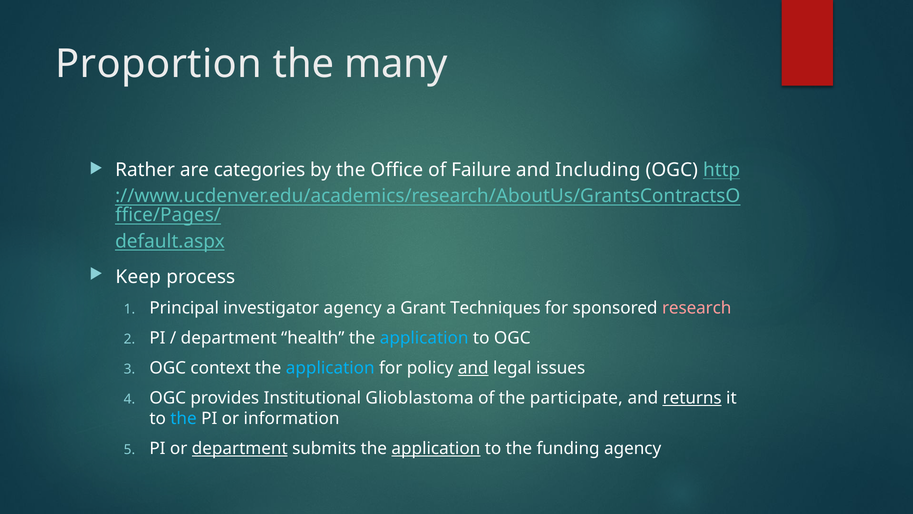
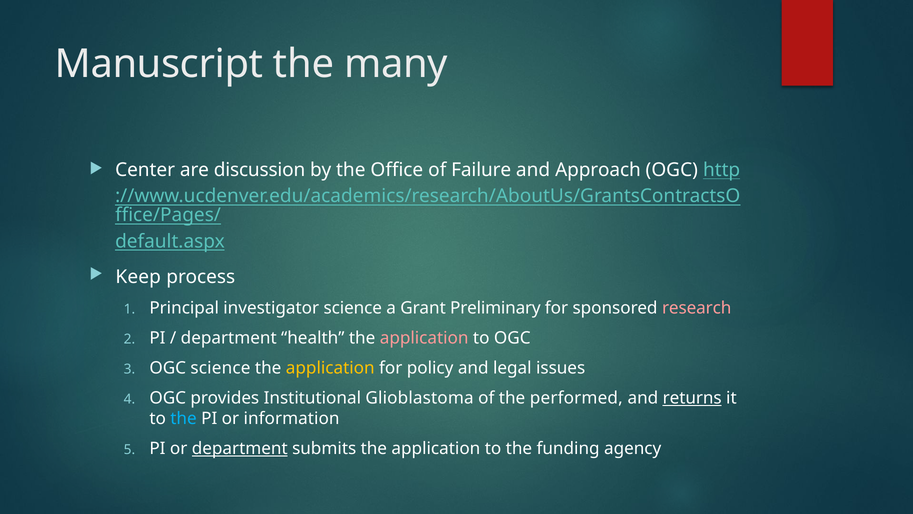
Proportion: Proportion -> Manuscript (159, 64)
Rather: Rather -> Center (145, 170)
categories: categories -> discussion (260, 170)
Including: Including -> Approach (598, 170)
investigator agency: agency -> science (353, 308)
Techniques: Techniques -> Preliminary (495, 308)
application colour: light blue -> pink (424, 338)
OGC context: context -> science (220, 368)
application colour: light blue -> yellow (330, 368)
and underline: present -> none (473, 368)
participate: participate -> performed (576, 398)
application underline: present -> none (436, 448)
